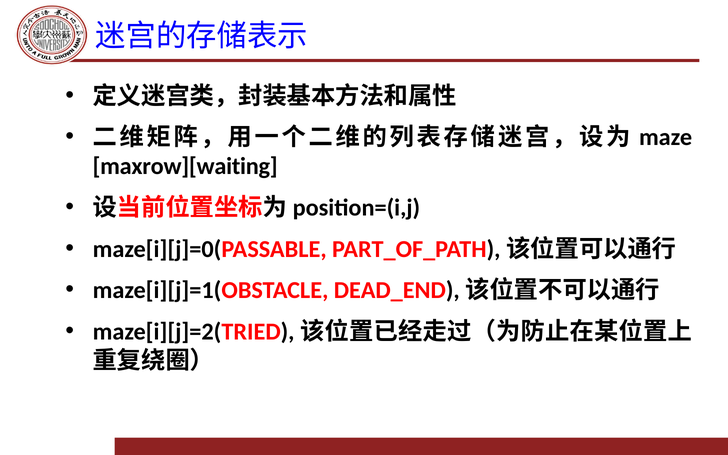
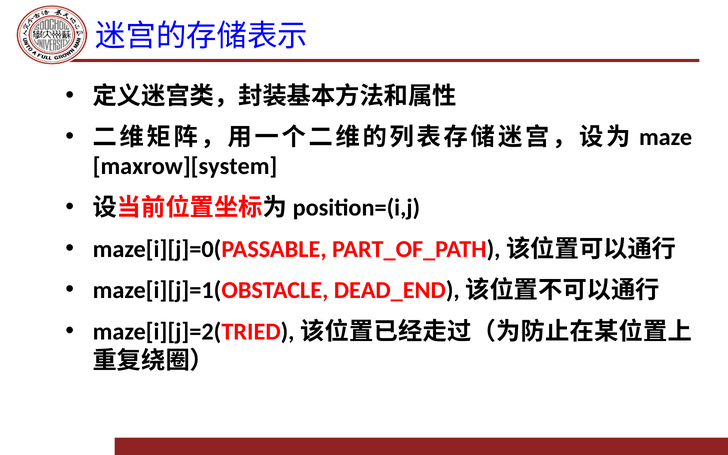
maxrow][waiting: maxrow][waiting -> maxrow][system (185, 166)
